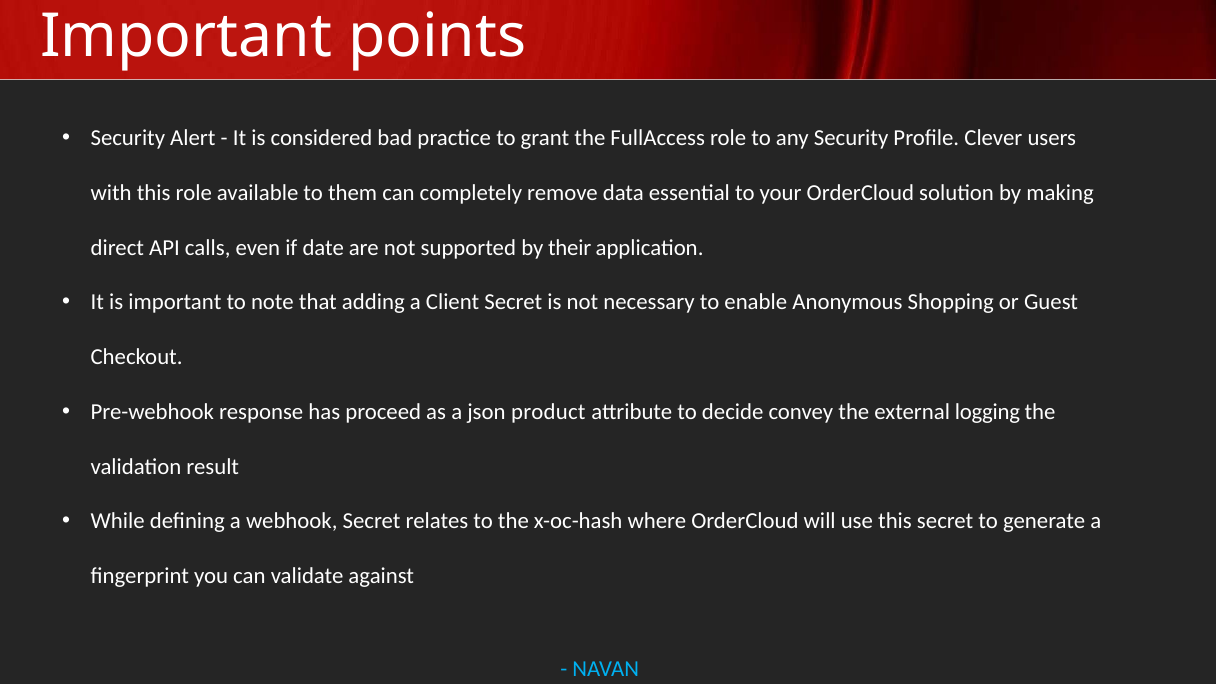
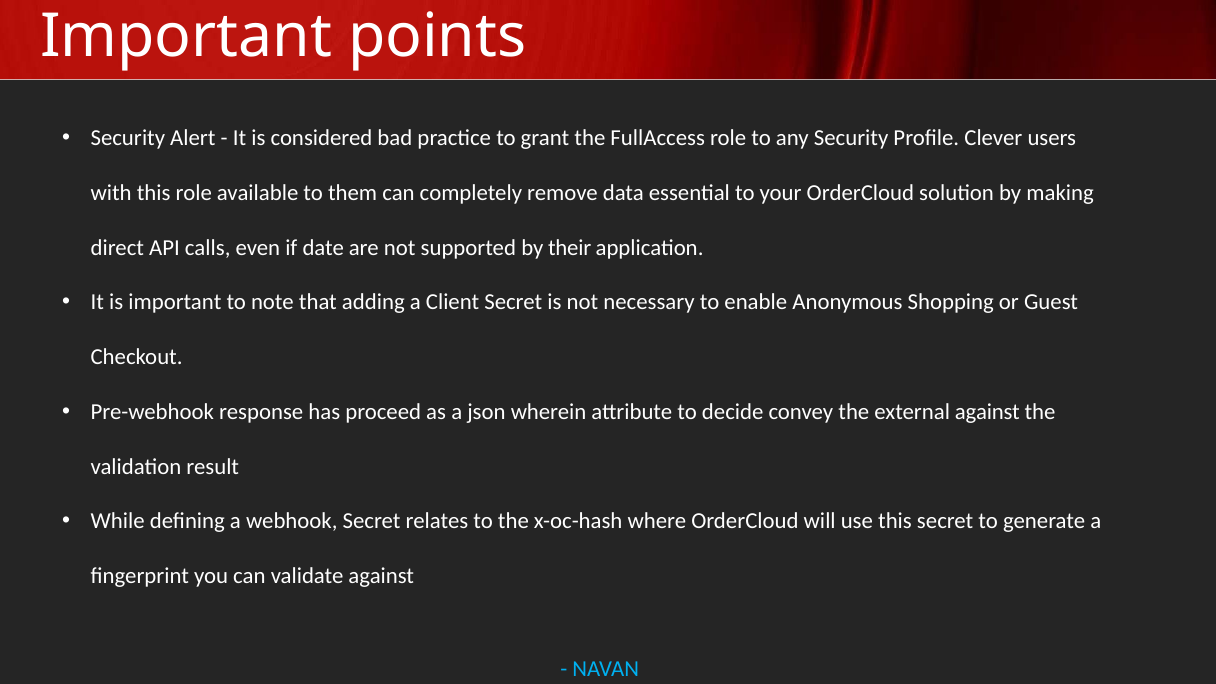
product: product -> wherein (549, 412)
external logging: logging -> against (987, 412)
